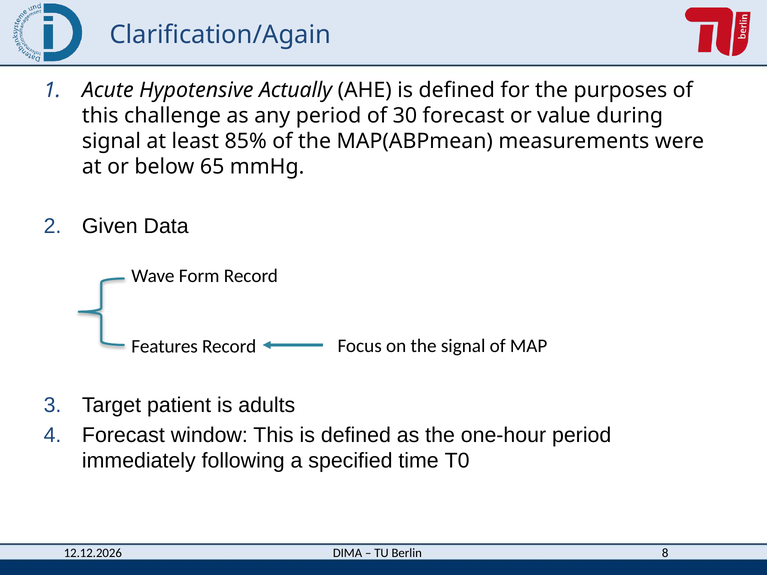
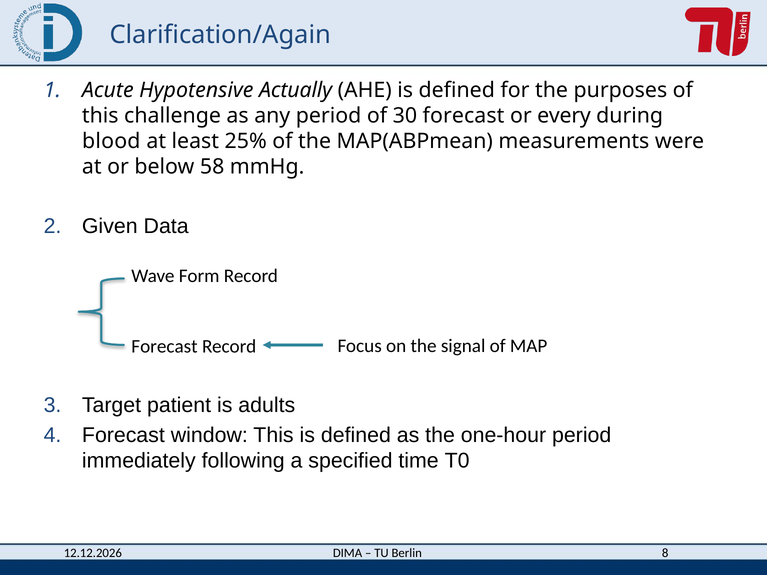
value: value -> every (564, 116)
signal: signal -> blood (111, 141)
85%: 85% -> 25% (246, 141)
65: 65 -> 58 (212, 167)
Features: Features -> Forecast (164, 346)
